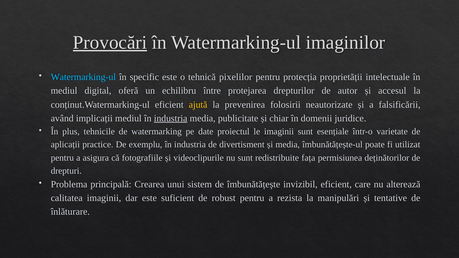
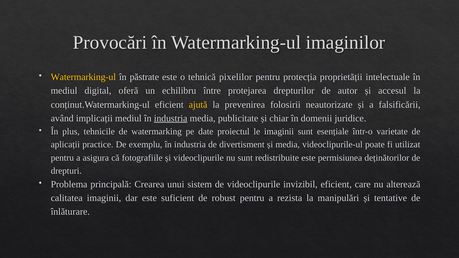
Provocări underline: present -> none (110, 43)
Watermarking-ul colour: light blue -> yellow (83, 77)
specific: specific -> păstrate (144, 77)
îmbunătățește-ul: îmbunătățește-ul -> videoclipurile-ul (332, 145)
redistribuite fața: fața -> este (308, 158)
de îmbunătățește: îmbunătățește -> videoclipurile (254, 184)
